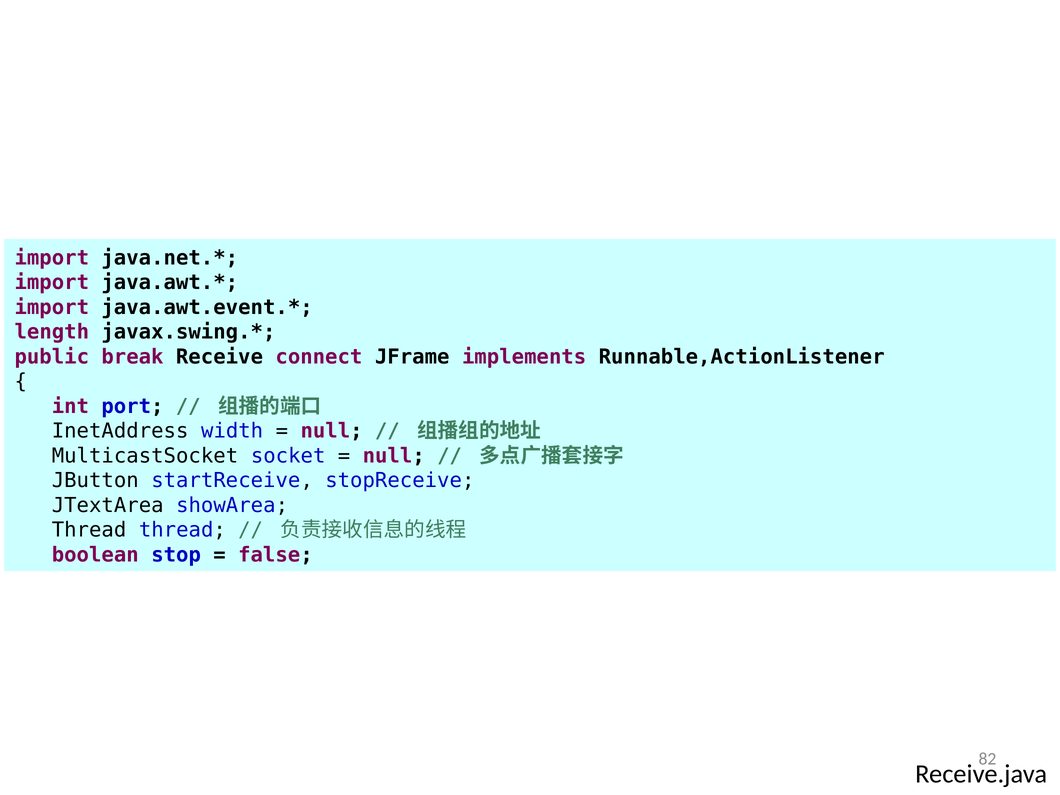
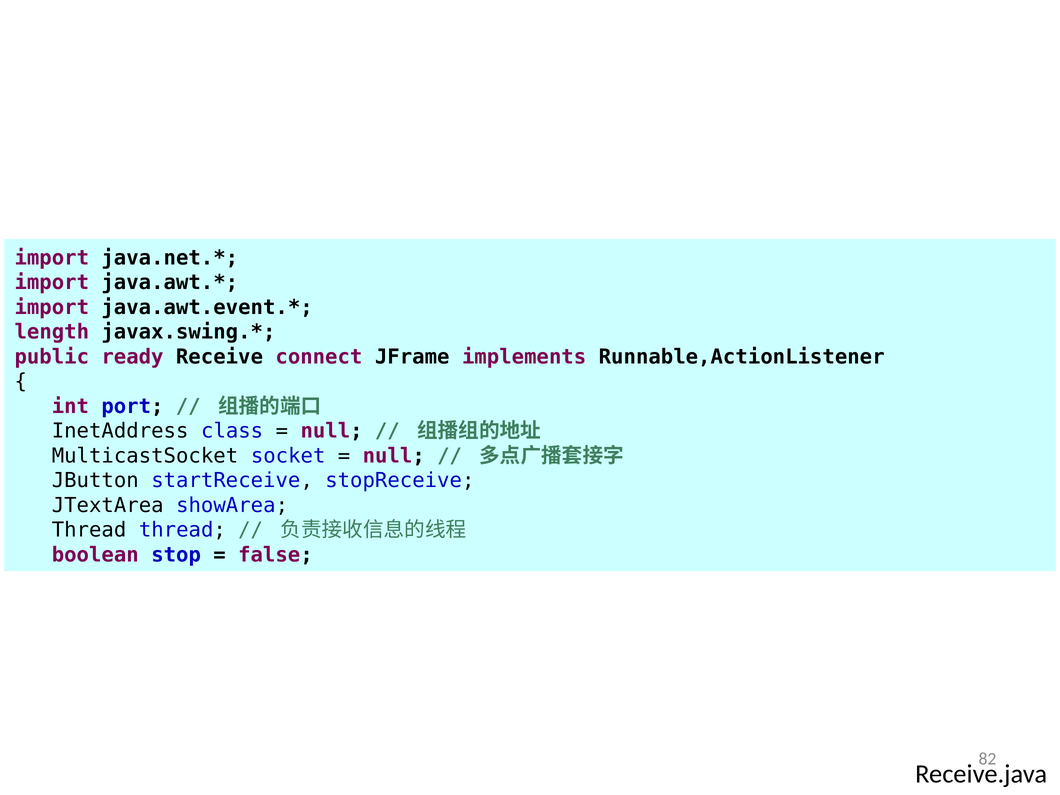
break: break -> ready (132, 357)
width: width -> class (232, 431)
